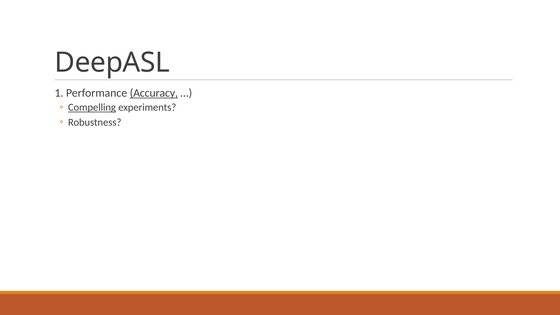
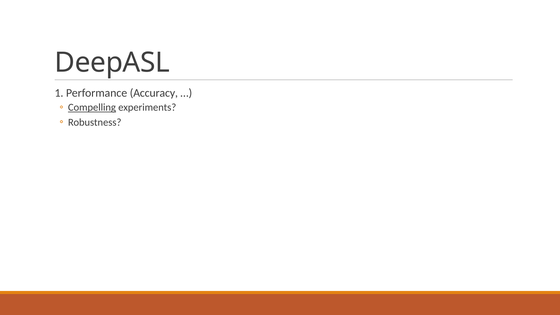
Accuracy underline: present -> none (154, 93)
